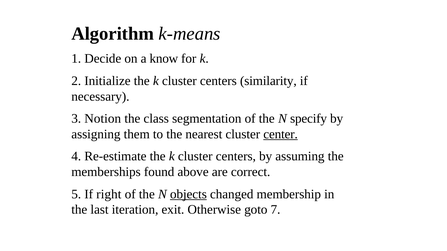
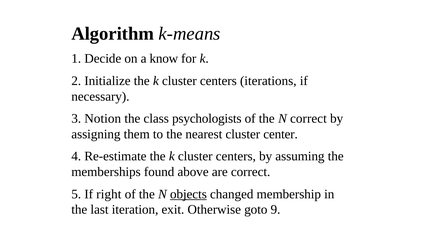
similarity: similarity -> iterations (268, 81)
segmentation: segmentation -> psychologists (207, 119)
N specify: specify -> correct (308, 119)
center underline: present -> none (281, 134)
7: 7 -> 9 (275, 210)
